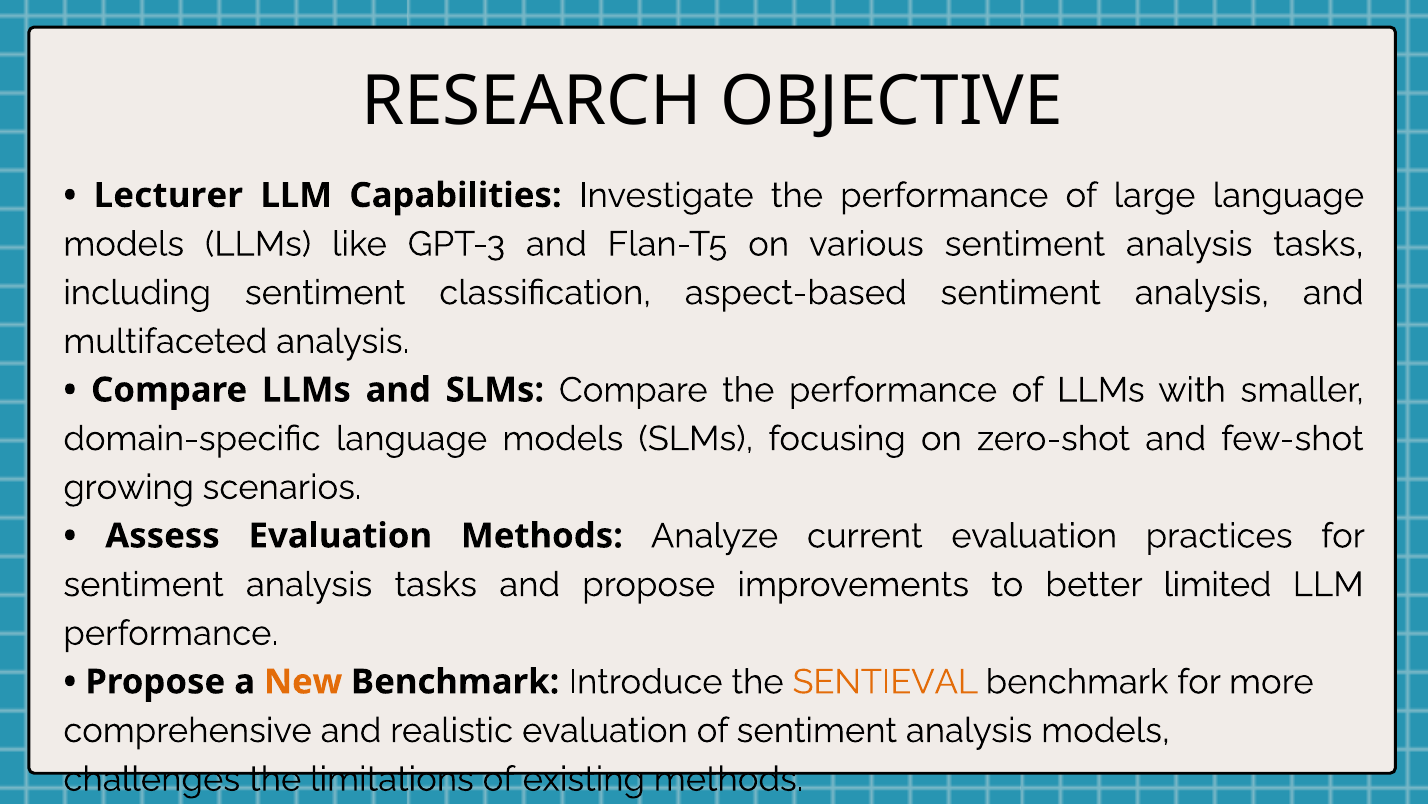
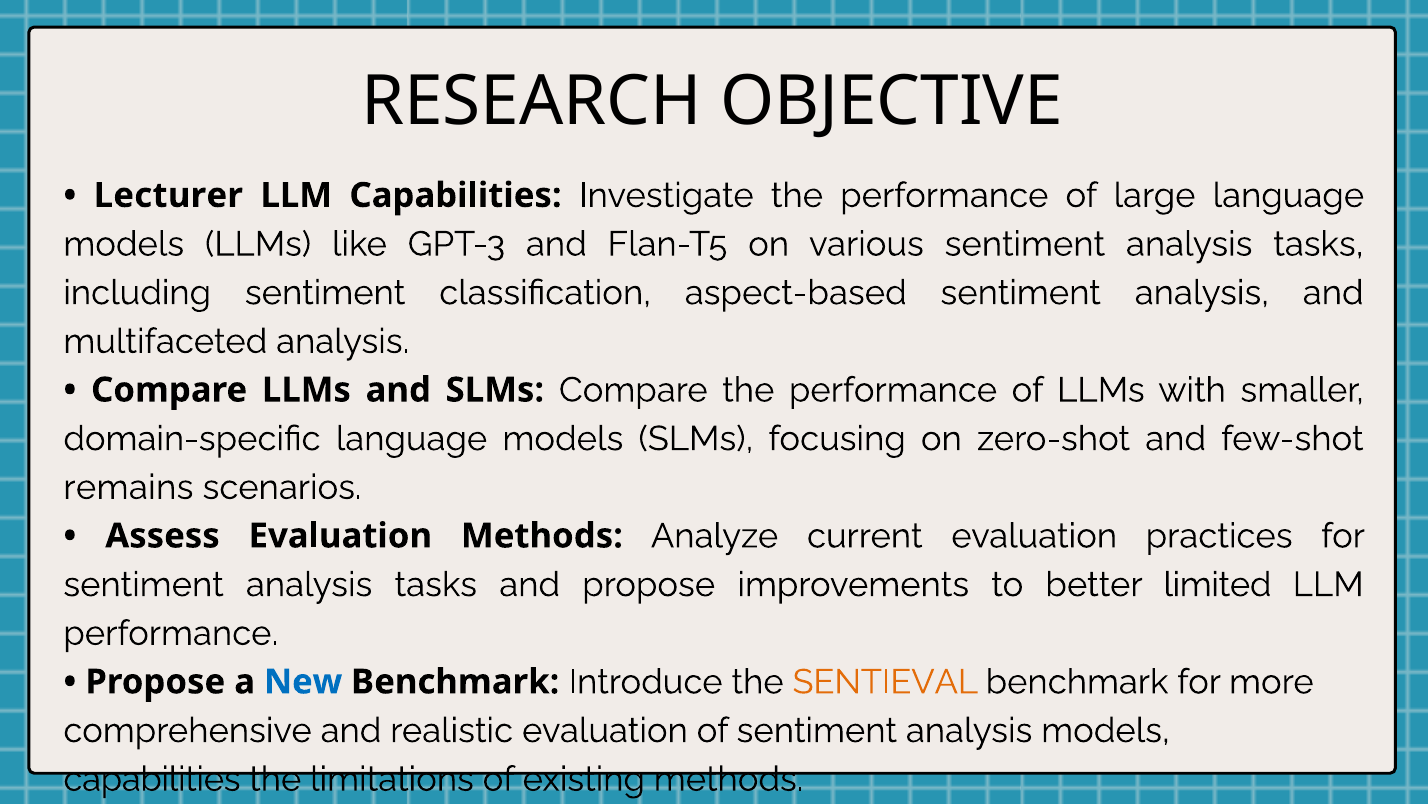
growing: growing -> remains (128, 487)
New colour: orange -> blue (303, 681)
challenges: challenges -> capabilities (152, 779)
